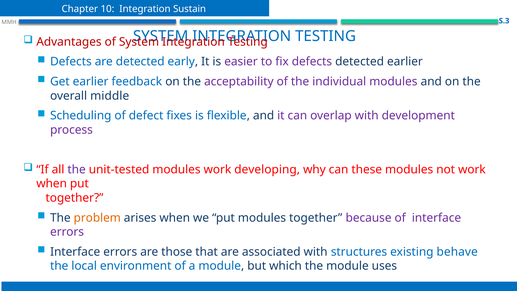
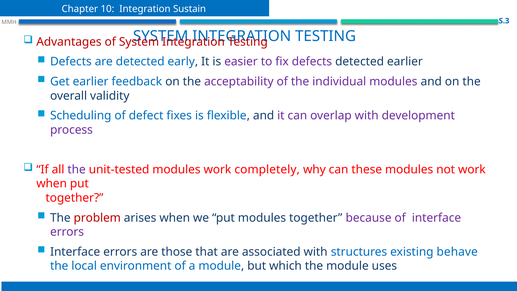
middle: middle -> validity (110, 96)
developing: developing -> completely (267, 169)
problem colour: orange -> red (97, 218)
